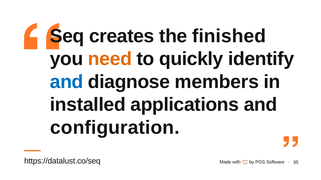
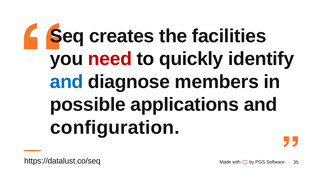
finished: finished -> facilities (229, 36)
need colour: orange -> red (110, 59)
installed: installed -> possible (88, 105)
